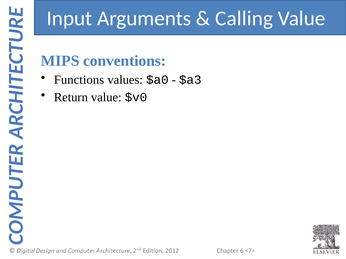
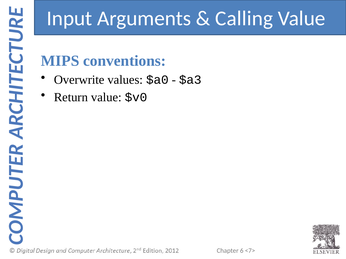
Functions: Functions -> Overwrite (79, 80)
